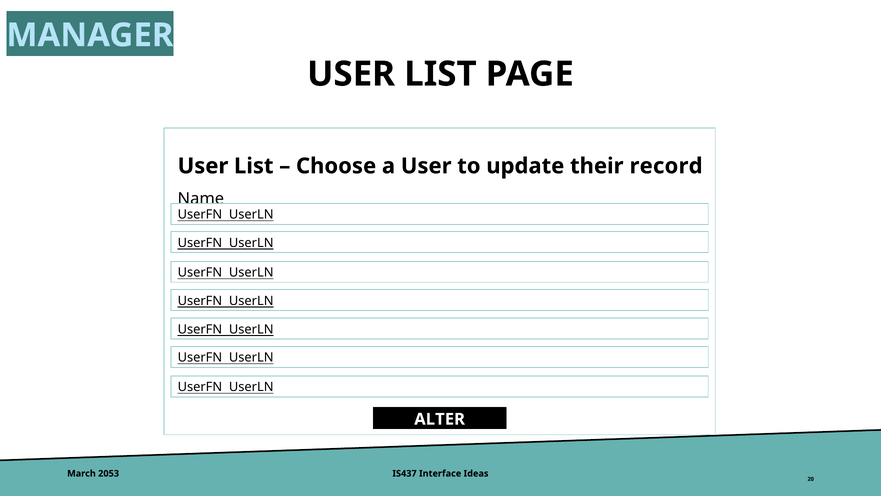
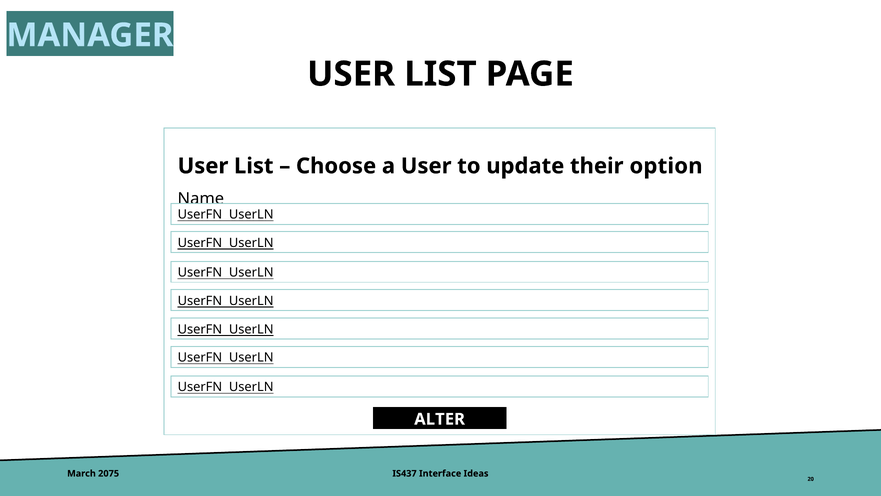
record: record -> option (666, 166)
2053: 2053 -> 2075 (109, 473)
